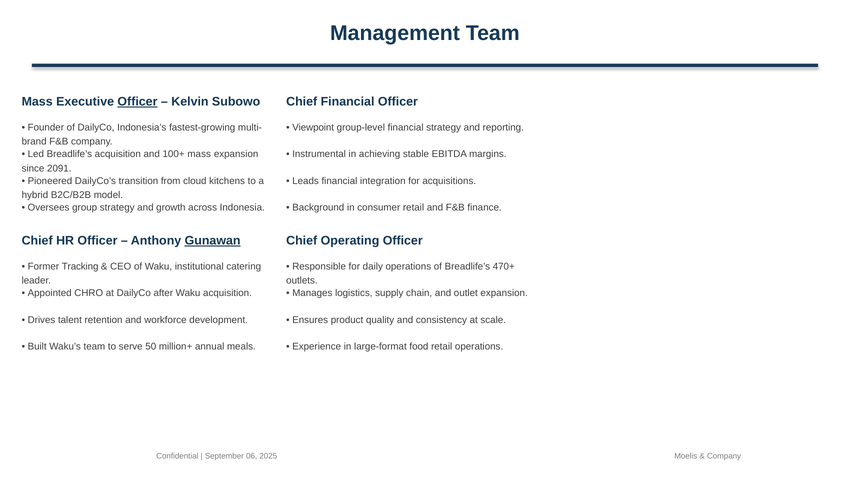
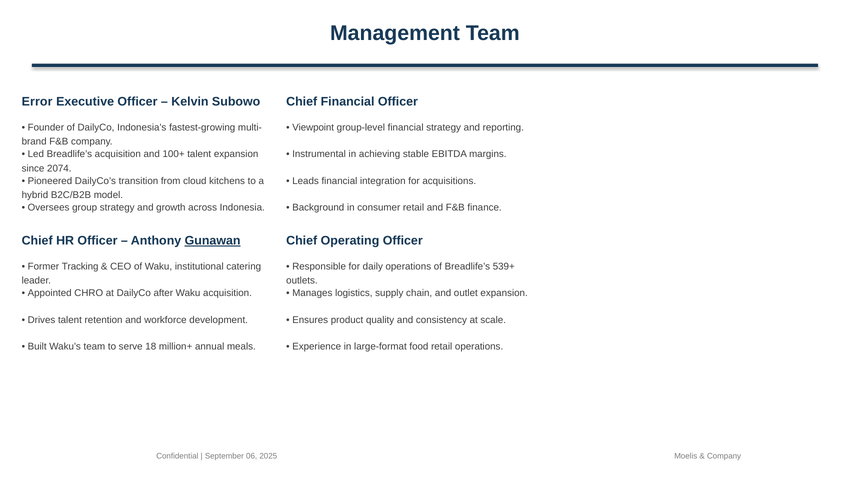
Mass: Mass -> Error (37, 102)
Officer underline: present -> none (137, 102)
100+ mass: mass -> talent (199, 154)
2091: 2091 -> 2074 (59, 168)
470+: 470+ -> 539+ (504, 266)
50: 50 -> 18 (151, 347)
